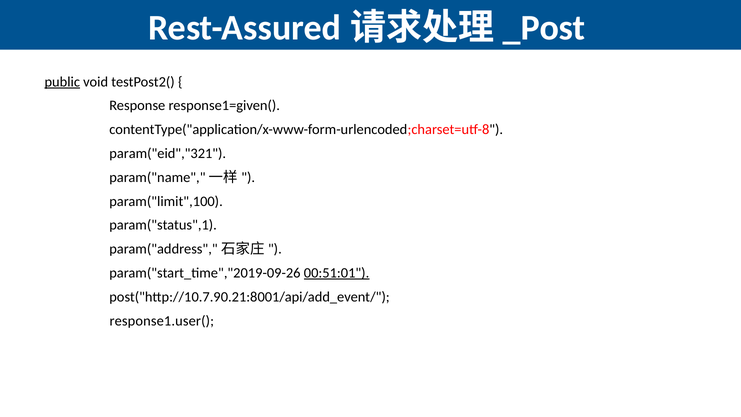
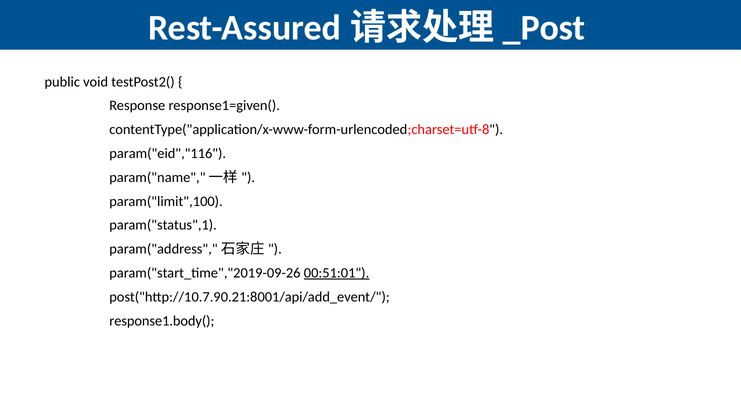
public underline: present -> none (62, 82)
param("eid","321: param("eid","321 -> param("eid","116 (168, 153)
response1.user(: response1.user( -> response1.body( (162, 321)
